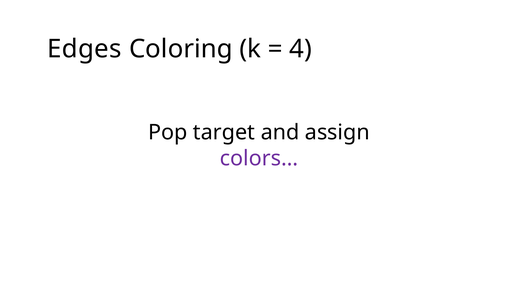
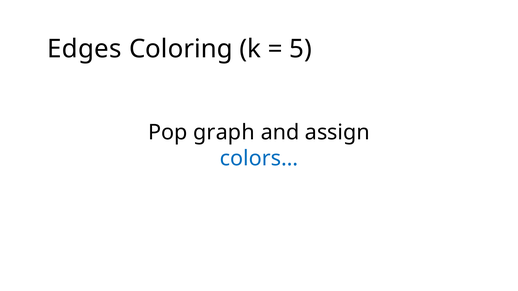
4: 4 -> 5 (300, 49)
target: target -> graph (224, 133)
colors… colour: purple -> blue (259, 158)
